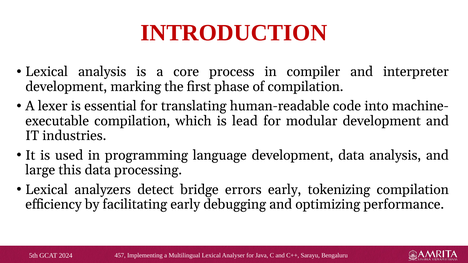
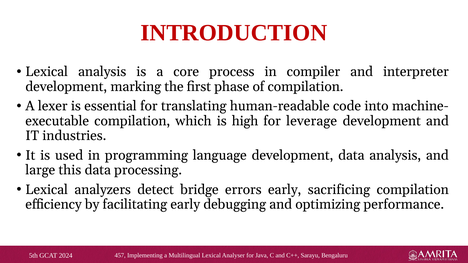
lead: lead -> high (245, 121)
modular: modular -> leverage (312, 121)
tokenizing: tokenizing -> sacrificing (339, 190)
